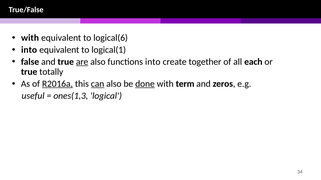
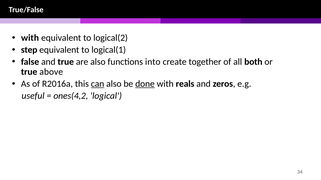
logical(6: logical(6 -> logical(2 (111, 38)
into: into -> step (29, 50)
are underline: present -> none (82, 62)
each: each -> both (253, 62)
totally: totally -> above (51, 72)
R2016a underline: present -> none (57, 84)
term: term -> reals (185, 84)
ones(1,3: ones(1,3 -> ones(4,2 (71, 96)
